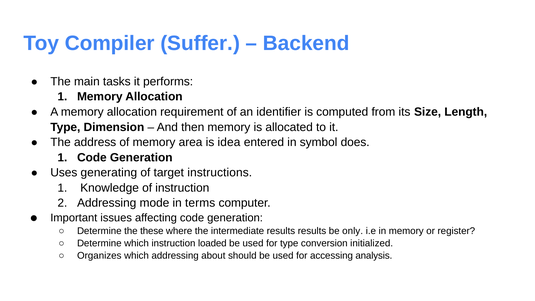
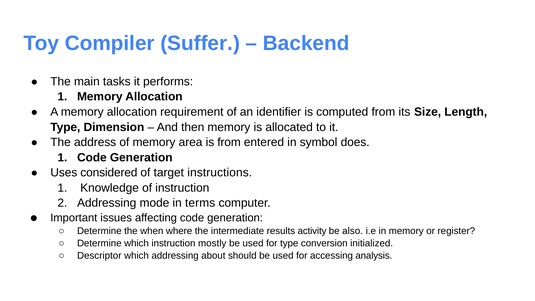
is idea: idea -> from (229, 142)
generating: generating -> considered (109, 173)
these: these -> when (152, 231)
results results: results -> activity (312, 231)
only: only -> also (353, 231)
loaded: loaded -> mostly (212, 243)
Organizes: Organizes -> Descriptor (99, 256)
